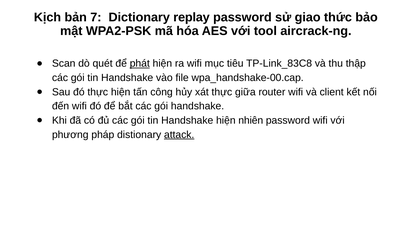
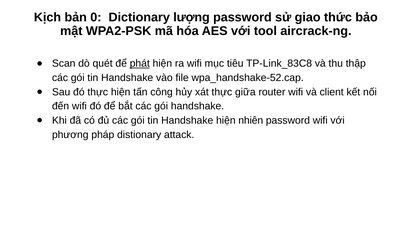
7: 7 -> 0 (96, 17)
replay: replay -> lượng (192, 17)
wpa_handshake-00.cap: wpa_handshake-00.cap -> wpa_handshake-52.cap (248, 78)
attack underline: present -> none (179, 135)
